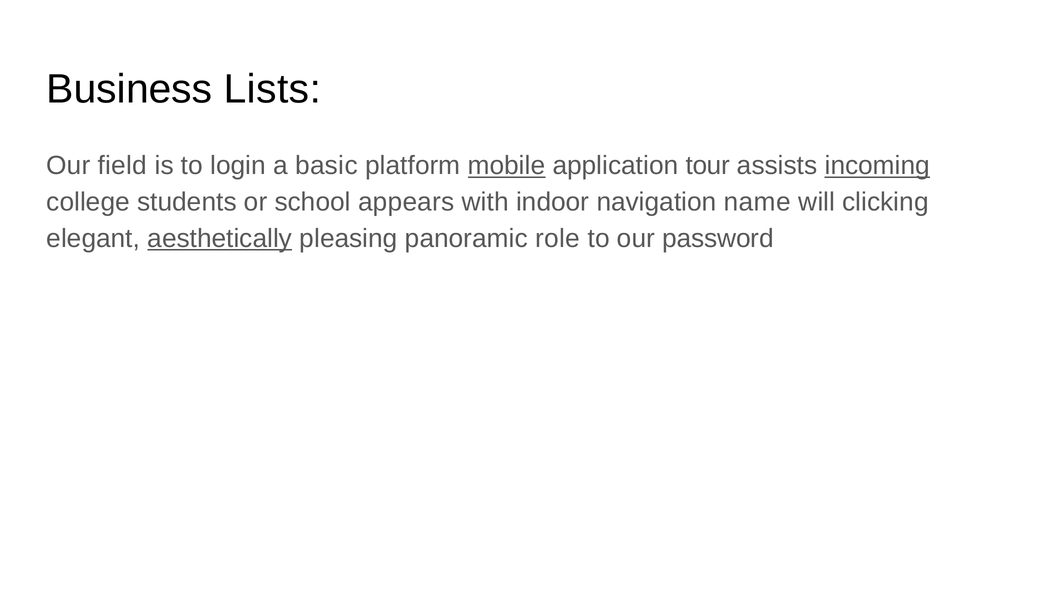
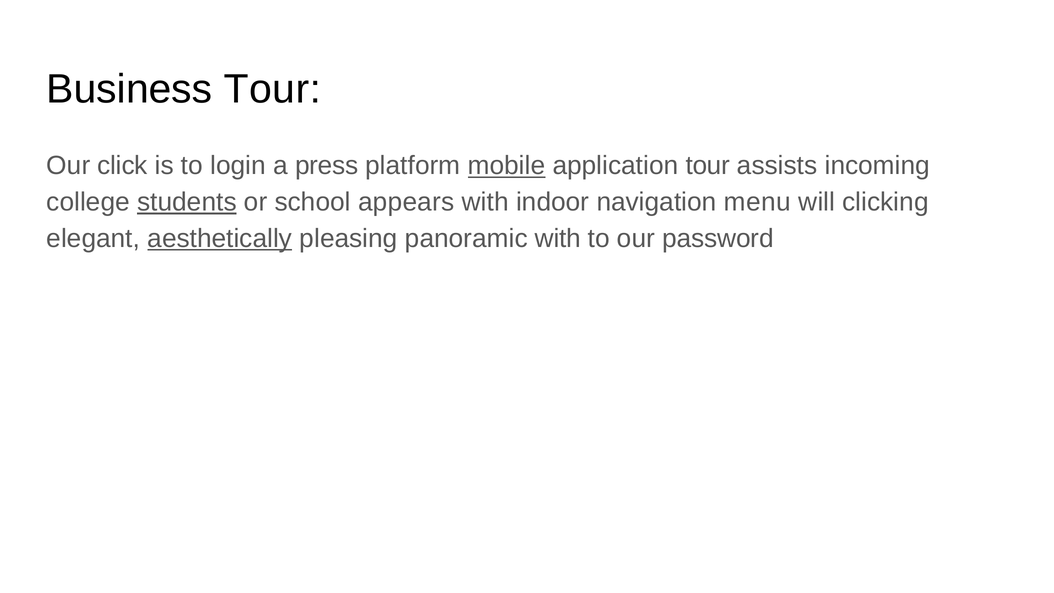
Business Lists: Lists -> Tour (272, 89)
field: field -> click (123, 166)
basic: basic -> press (327, 166)
incoming underline: present -> none (877, 166)
students underline: none -> present (187, 202)
name: name -> menu (757, 202)
panoramic role: role -> with (558, 238)
